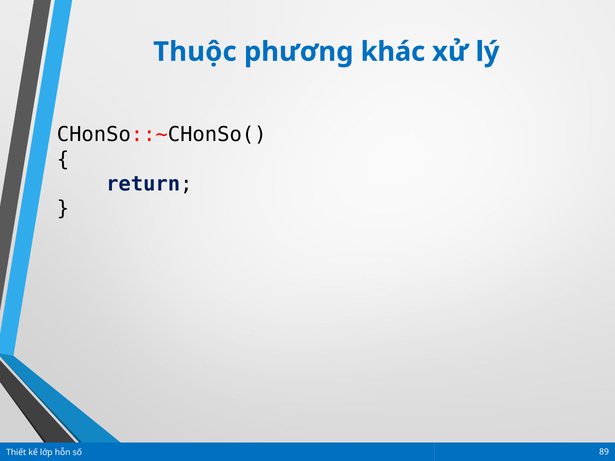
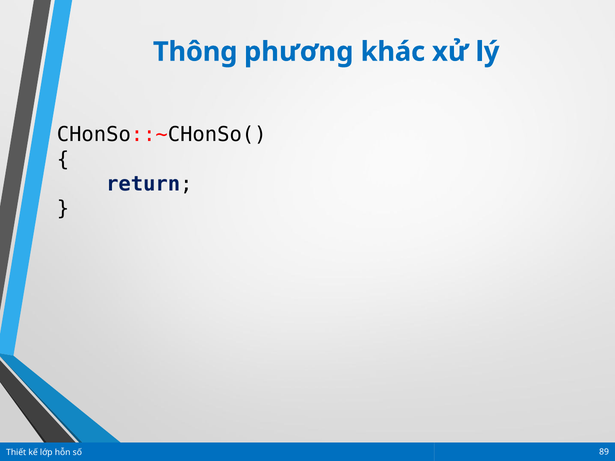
Thuộc: Thuộc -> Thông (195, 52)
